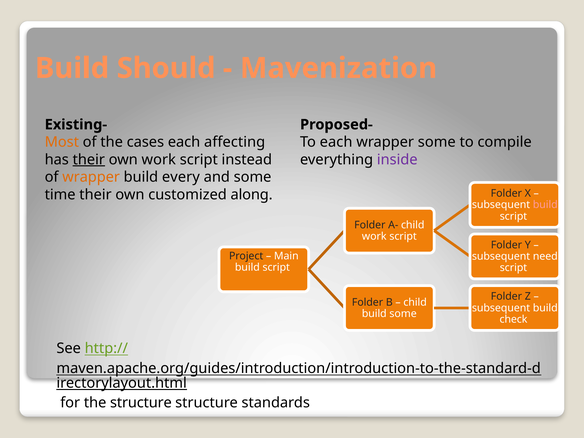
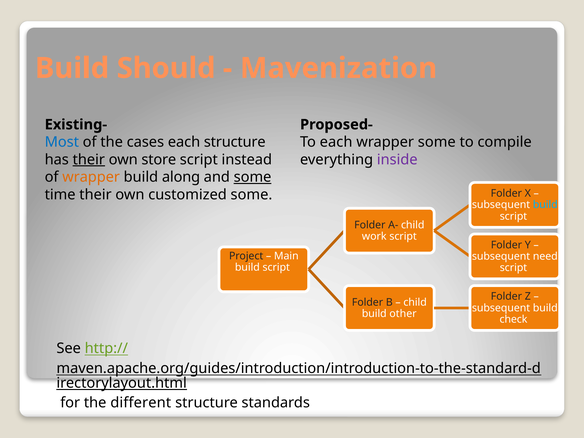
Most colour: orange -> blue (62, 142)
each affecting: affecting -> structure (235, 142)
own work: work -> store (159, 160)
every: every -> along (181, 177)
some underline: none -> present (253, 177)
customized along: along -> some (251, 195)
build colour: pink -> light blue (545, 205)
build some: some -> other (403, 314)
the structure: structure -> different (141, 403)
